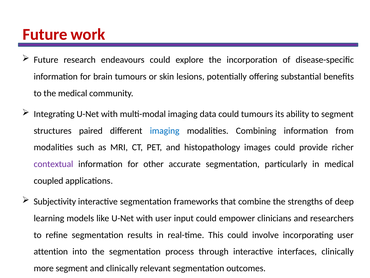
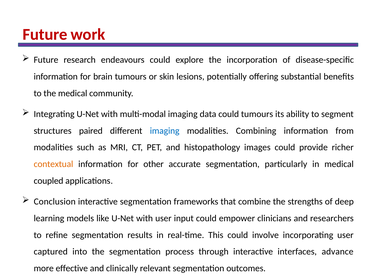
contextual colour: purple -> orange (53, 164)
Subjectivity: Subjectivity -> Conclusion (55, 201)
attention: attention -> captured (51, 251)
interfaces clinically: clinically -> advance (338, 251)
more segment: segment -> effective (72, 268)
